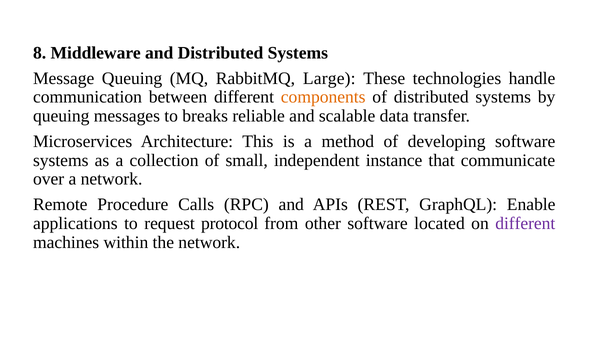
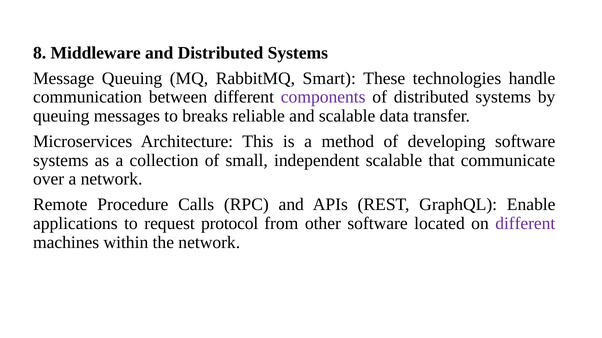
Large: Large -> Smart (329, 78)
components colour: orange -> purple (323, 97)
independent instance: instance -> scalable (394, 161)
